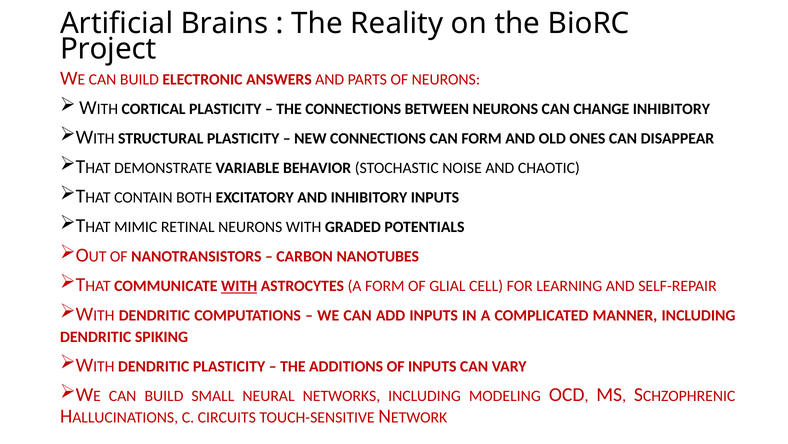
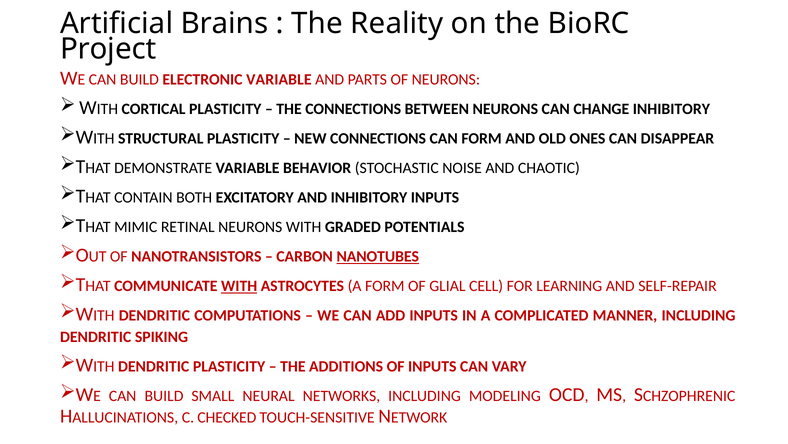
ELECTRONIC ANSWERS: ANSWERS -> VARIABLE (279, 79)
NANOTUBES underline: none -> present (378, 256)
CIRCUITS: CIRCUITS -> CHECKED (227, 417)
